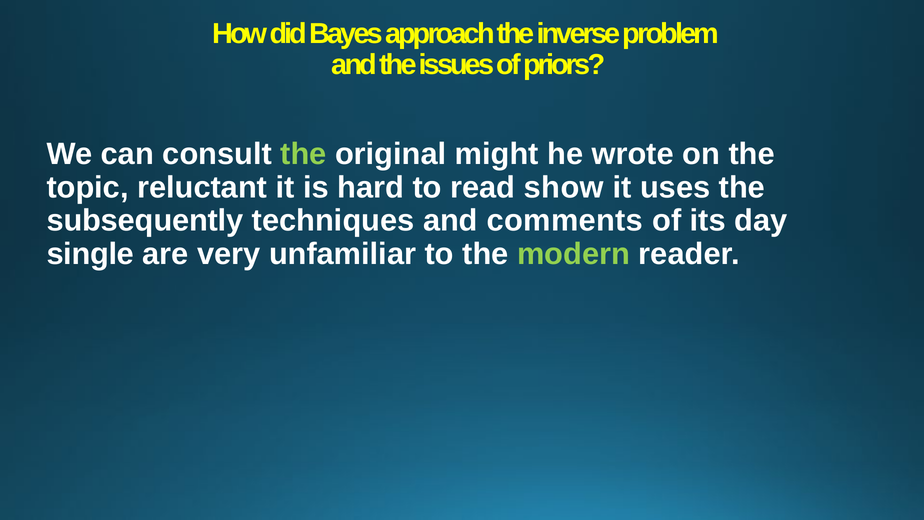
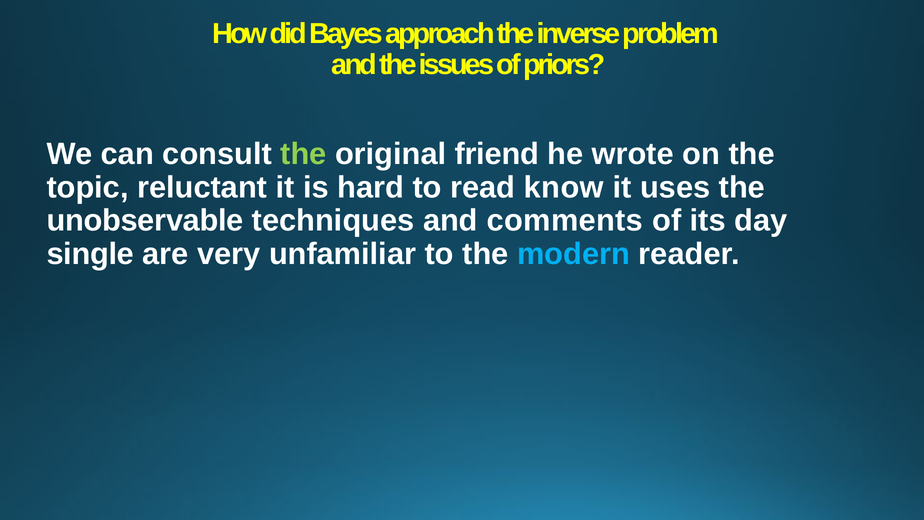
might: might -> friend (497, 154)
show: show -> know (564, 187)
subsequently: subsequently -> unobservable (145, 221)
modern colour: light green -> light blue (573, 254)
